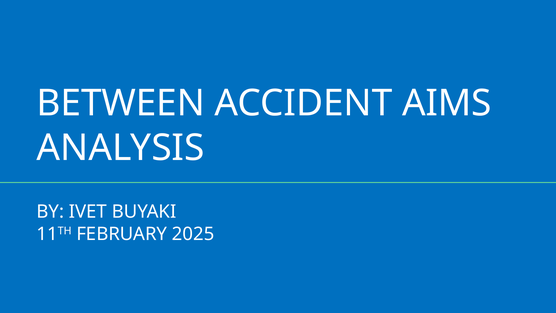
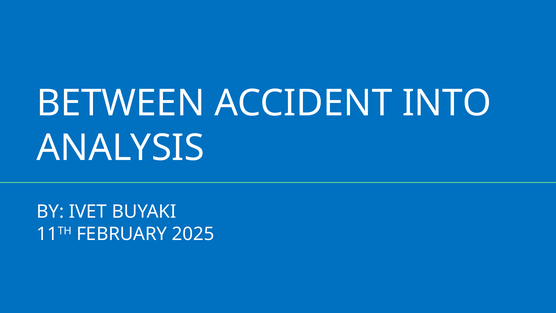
AIMS: AIMS -> INTO (447, 103)
